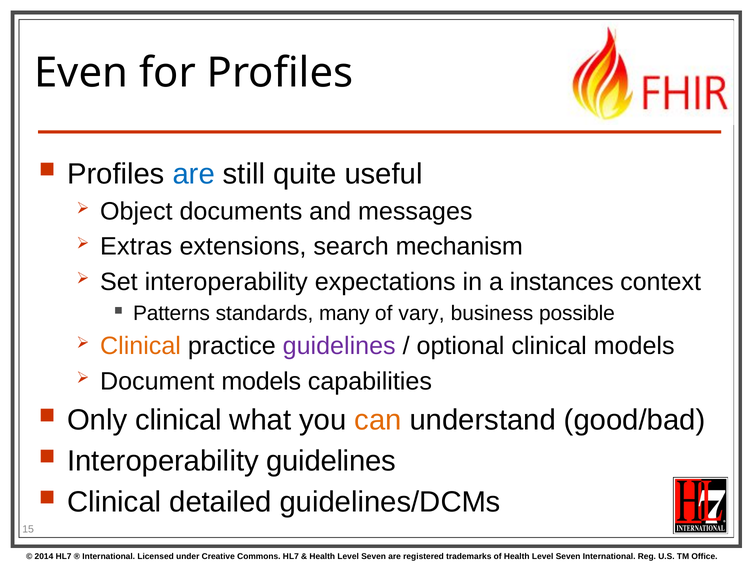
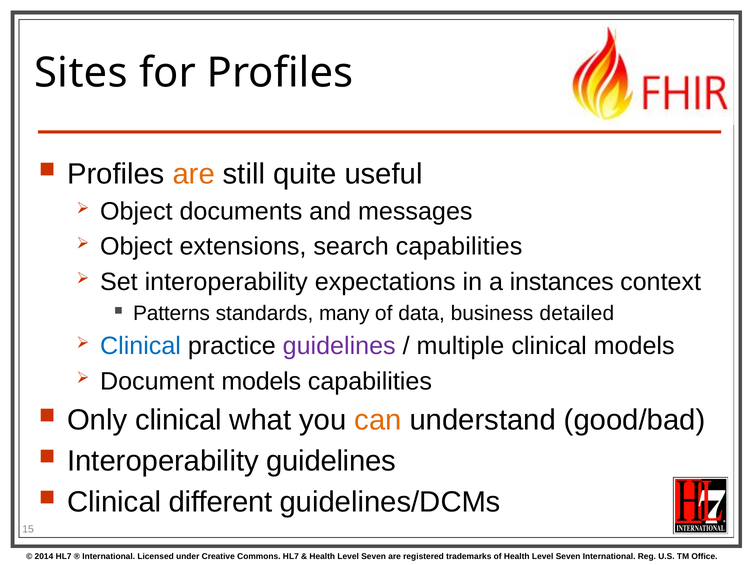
Even: Even -> Sites (81, 73)
are colour: blue -> orange (194, 174)
Extras: Extras -> Object (136, 246)
search mechanism: mechanism -> capabilities (459, 246)
vary: vary -> data (422, 313)
possible: possible -> detailed (577, 313)
Clinical colour: orange -> blue (141, 346)
optional: optional -> multiple (460, 346)
detailed: detailed -> different (221, 502)
